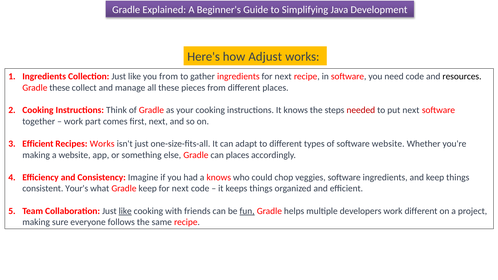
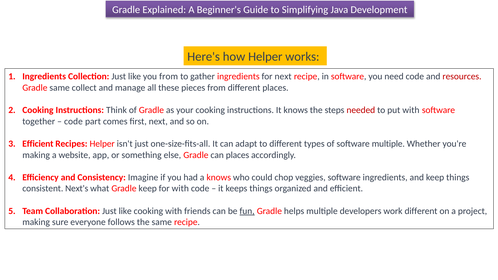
how Adjust: Adjust -> Helper (265, 57)
resources colour: black -> red (462, 77)
Gradle these: these -> same (60, 88)
put next: next -> with (411, 110)
work: work -> code (73, 121)
Recipes Works: Works -> Helper (102, 144)
software website: website -> multiple (388, 144)
Your's: Your's -> Next's (77, 189)
next: next -> with (180, 189)
like underline: present -> none (125, 211)
